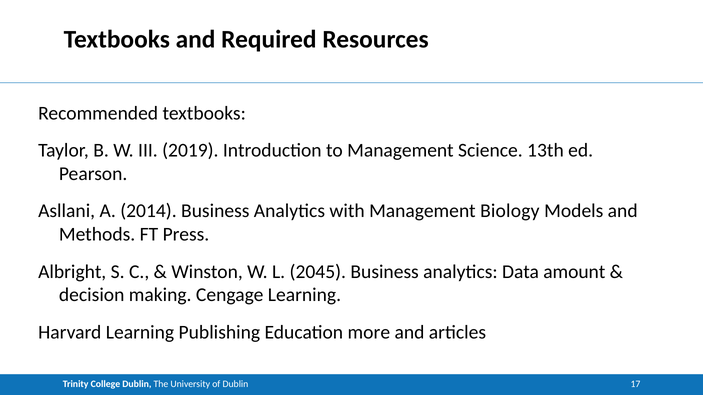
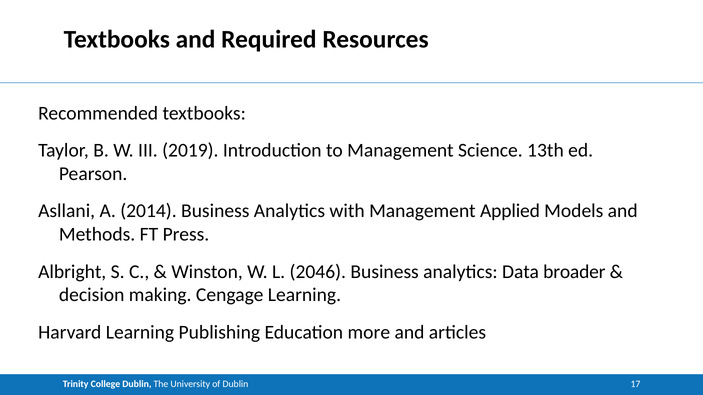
Biology: Biology -> Applied (510, 211)
2045: 2045 -> 2046 (318, 272)
amount: amount -> broader (574, 272)
